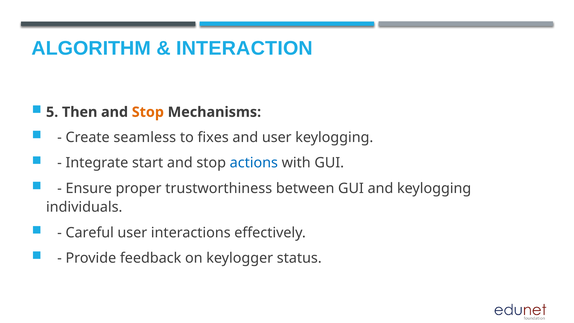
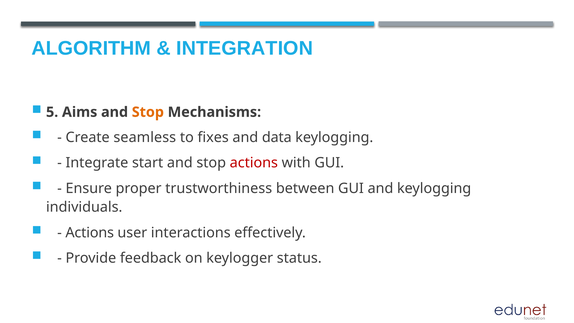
INTERACTION: INTERACTION -> INTEGRATION (245, 48)
Then: Then -> Aims (80, 112)
and user: user -> data (277, 137)
actions colour: blue -> red (254, 163)
Careful: Careful -> Actions (90, 233)
